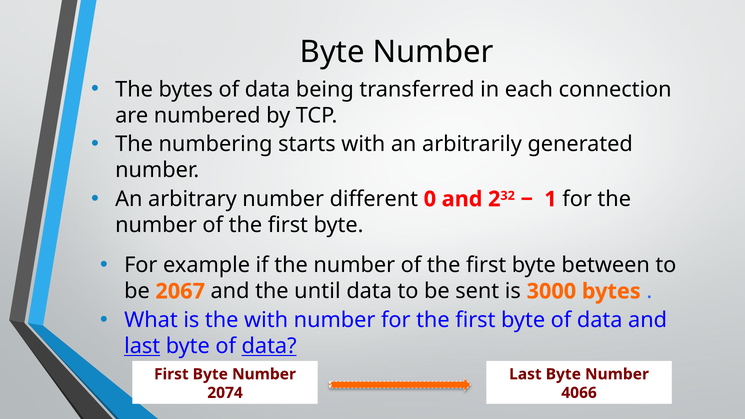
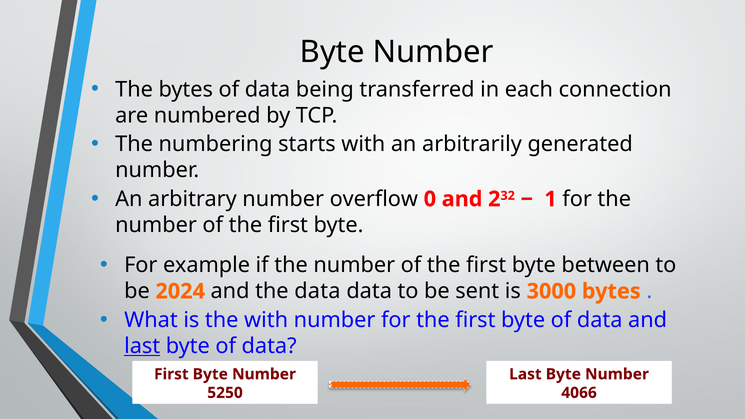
different: different -> overflow (374, 199)
2067: 2067 -> 2024 (180, 291)
the until: until -> data (317, 291)
data underline: present -> none (269, 346)
2074: 2074 -> 5250 (225, 393)
